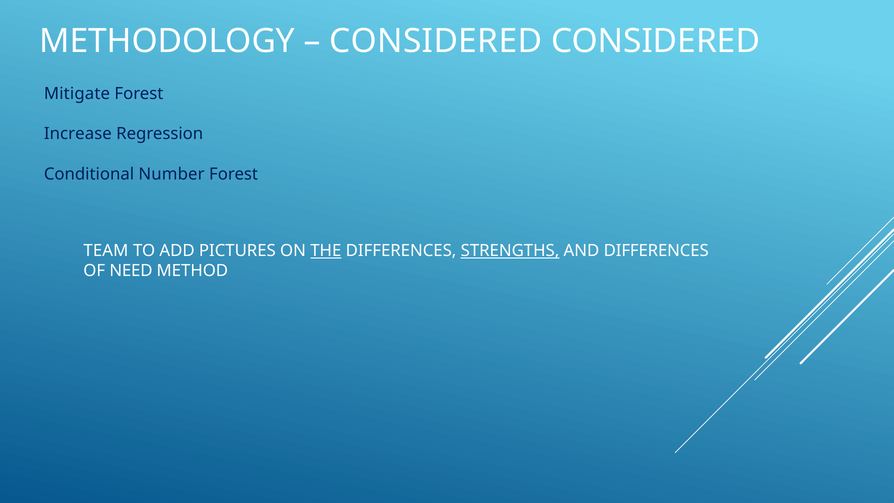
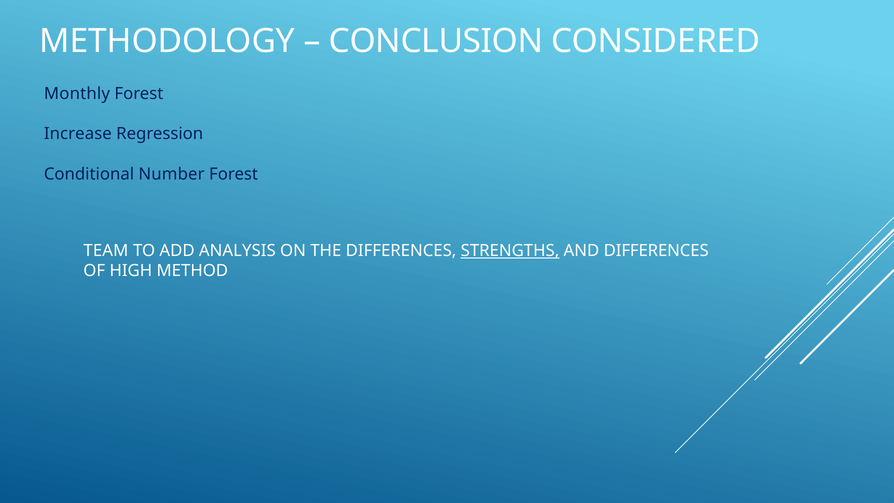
CONSIDERED: CONSIDERED -> CONCLUSION (436, 41)
Mitigate: Mitigate -> Monthly (77, 93)
PICTURES: PICTURES -> ANALYSIS (237, 251)
THE underline: present -> none (326, 251)
NEED: NEED -> HIGH (131, 271)
